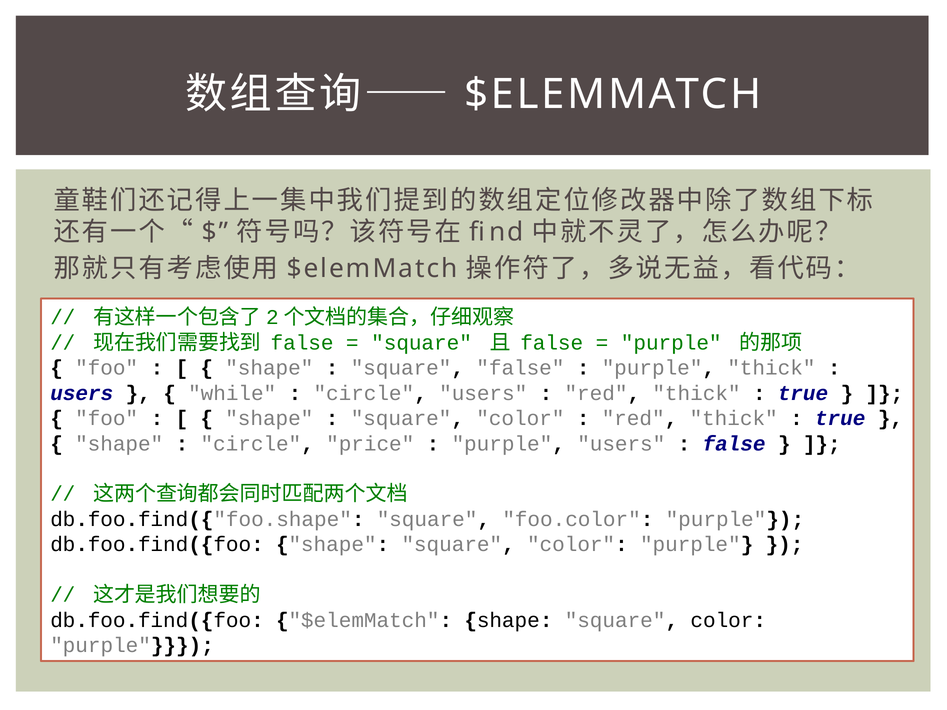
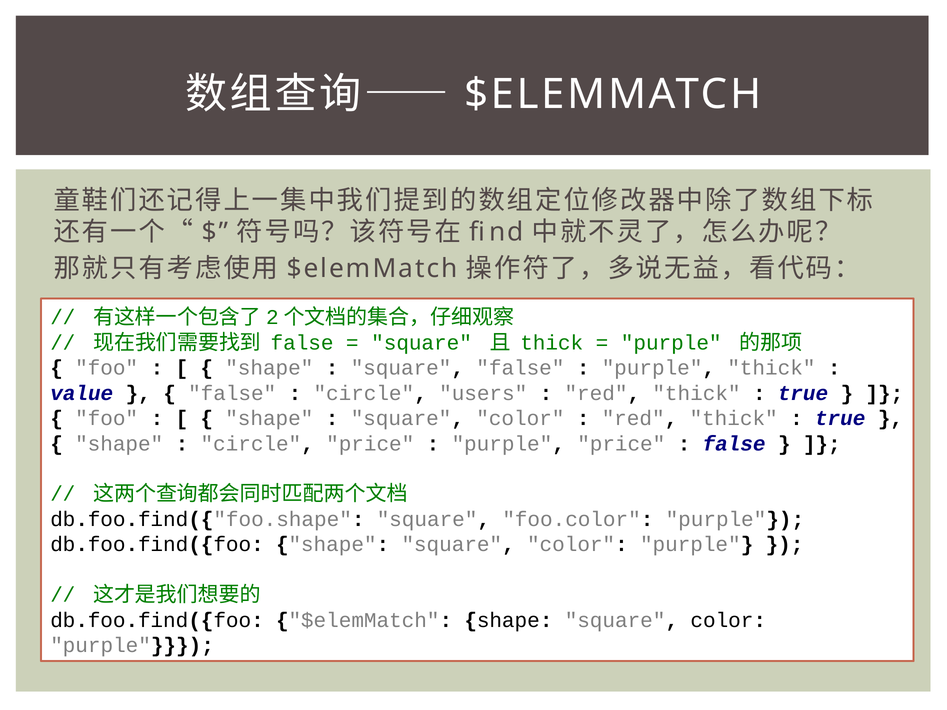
false: false -> thick (552, 343)
users: users -> value (82, 393)
while: while -> false (232, 393)
purple users: users -> price (621, 444)
